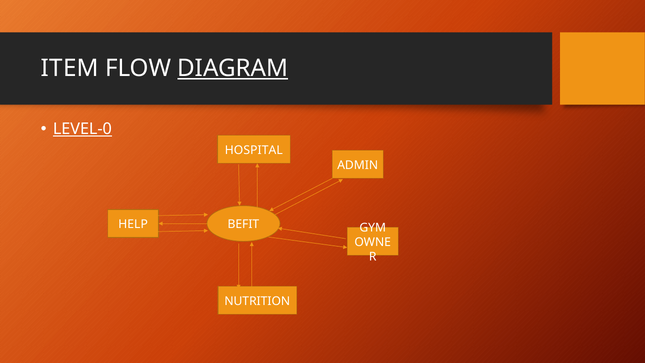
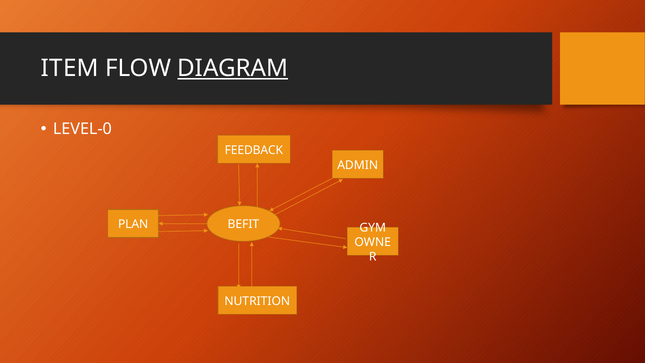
LEVEL-0 underline: present -> none (82, 129)
HOSPITAL: HOSPITAL -> FEEDBACK (254, 150)
HELP: HELP -> PLAN (133, 224)
